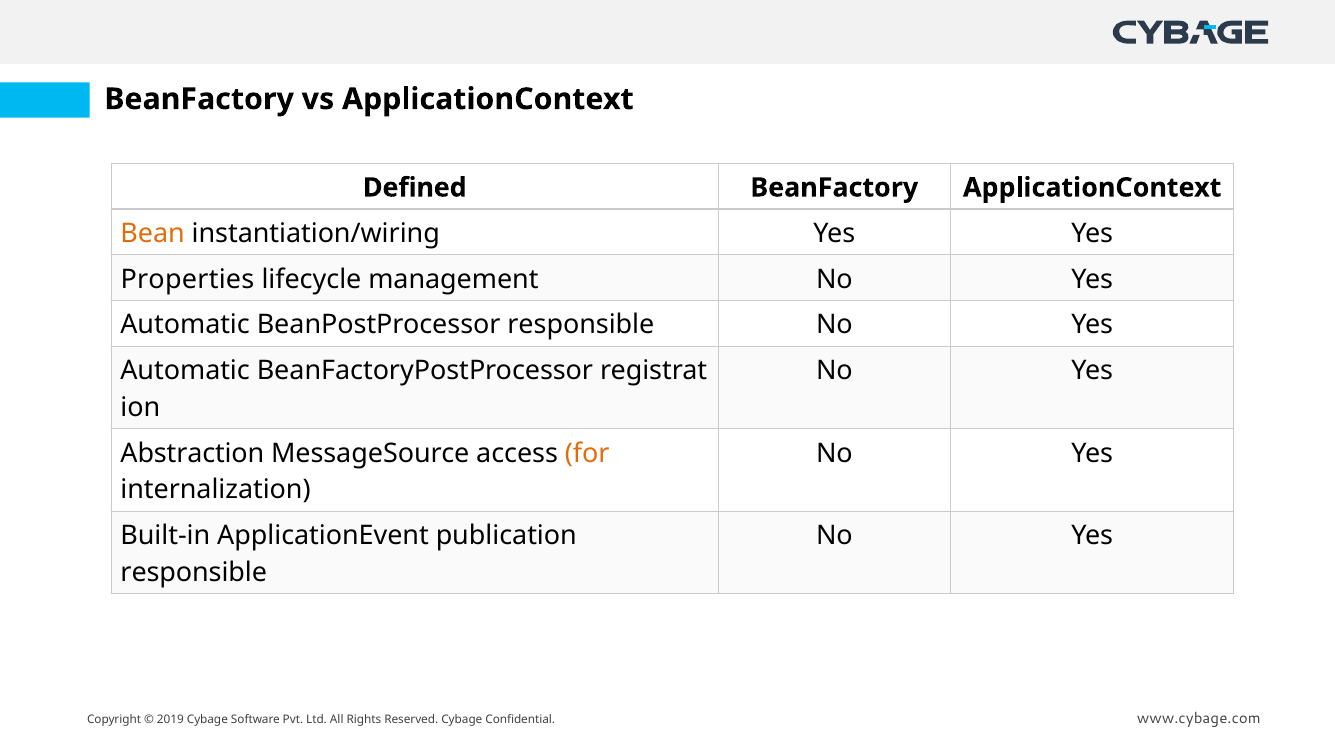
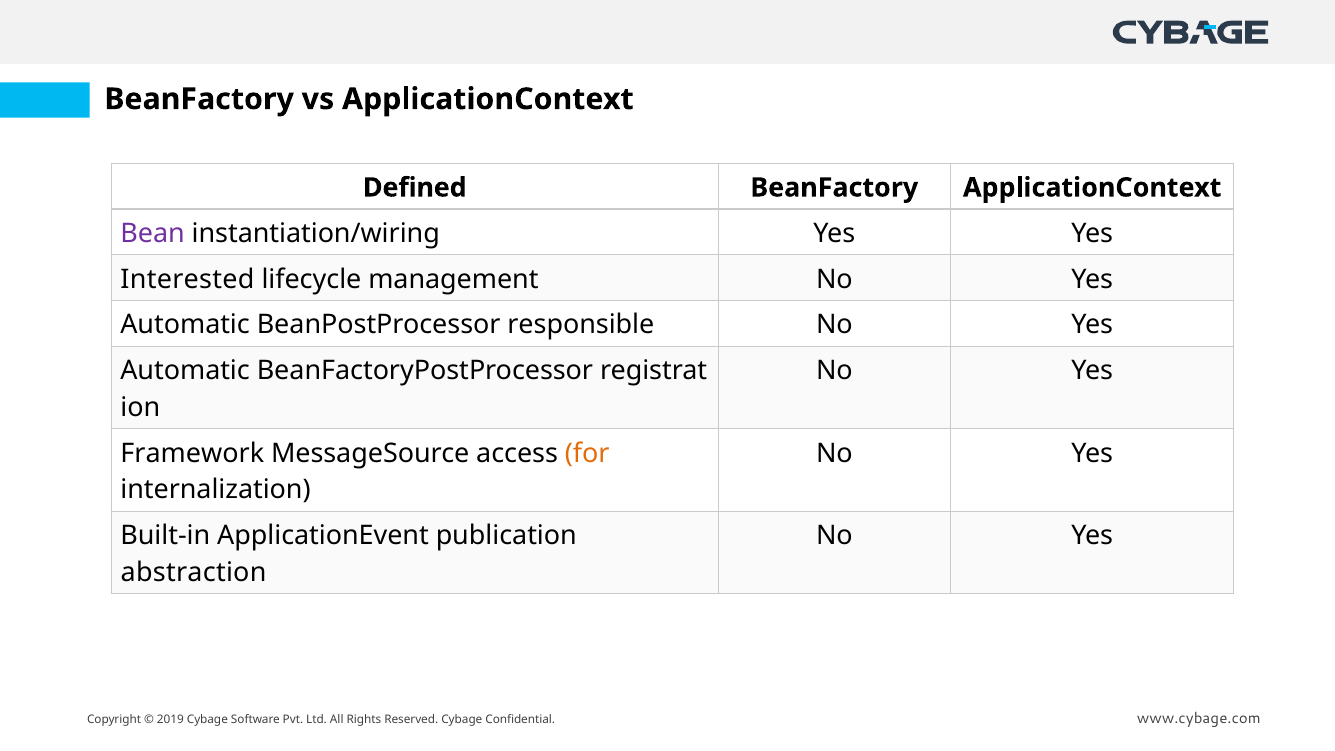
Bean colour: orange -> purple (153, 234)
Properties: Properties -> Interested (187, 279)
Abstraction: Abstraction -> Framework (192, 453)
responsible: responsible -> abstraction (194, 572)
